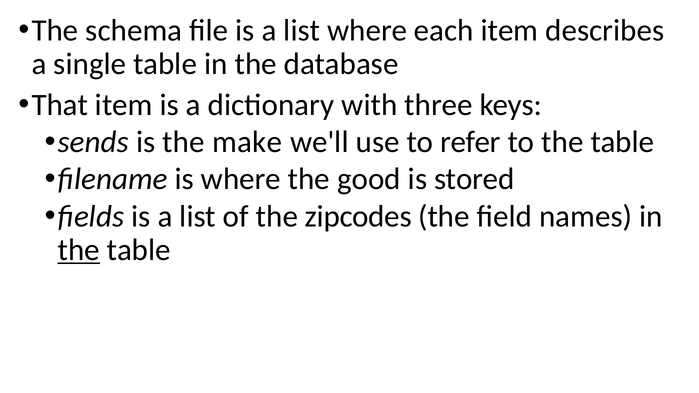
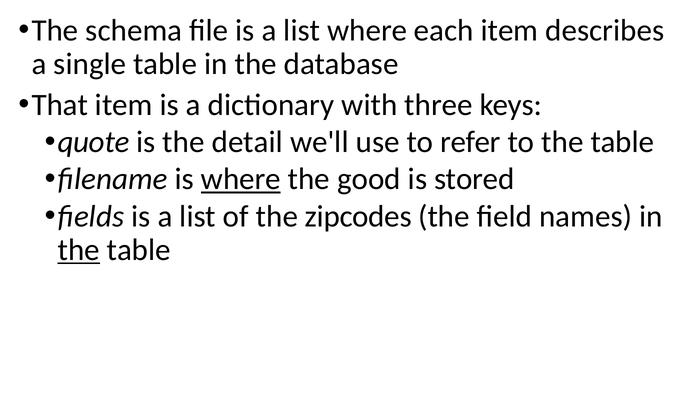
sends: sends -> quote (94, 142)
make: make -> detail (247, 142)
where underline: none -> present (241, 179)
